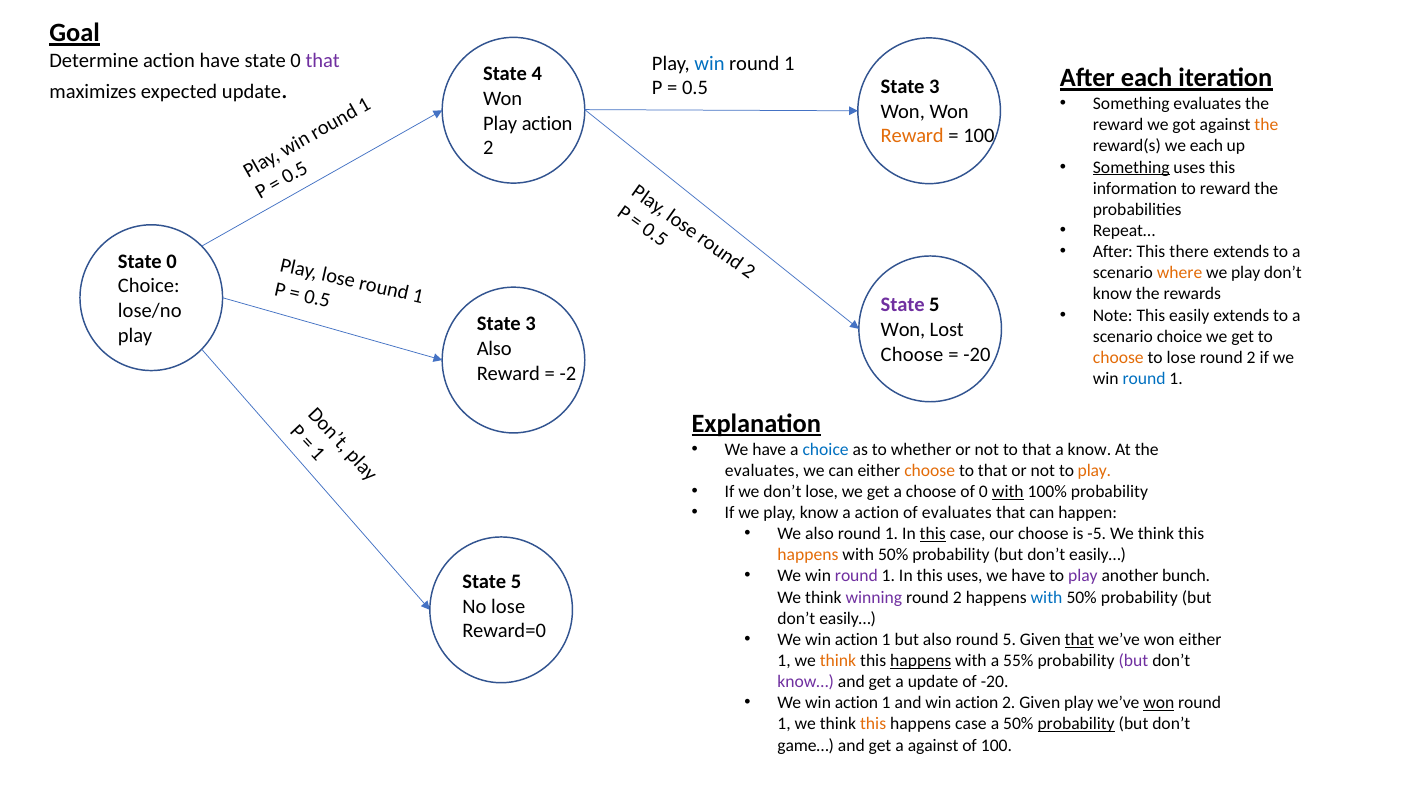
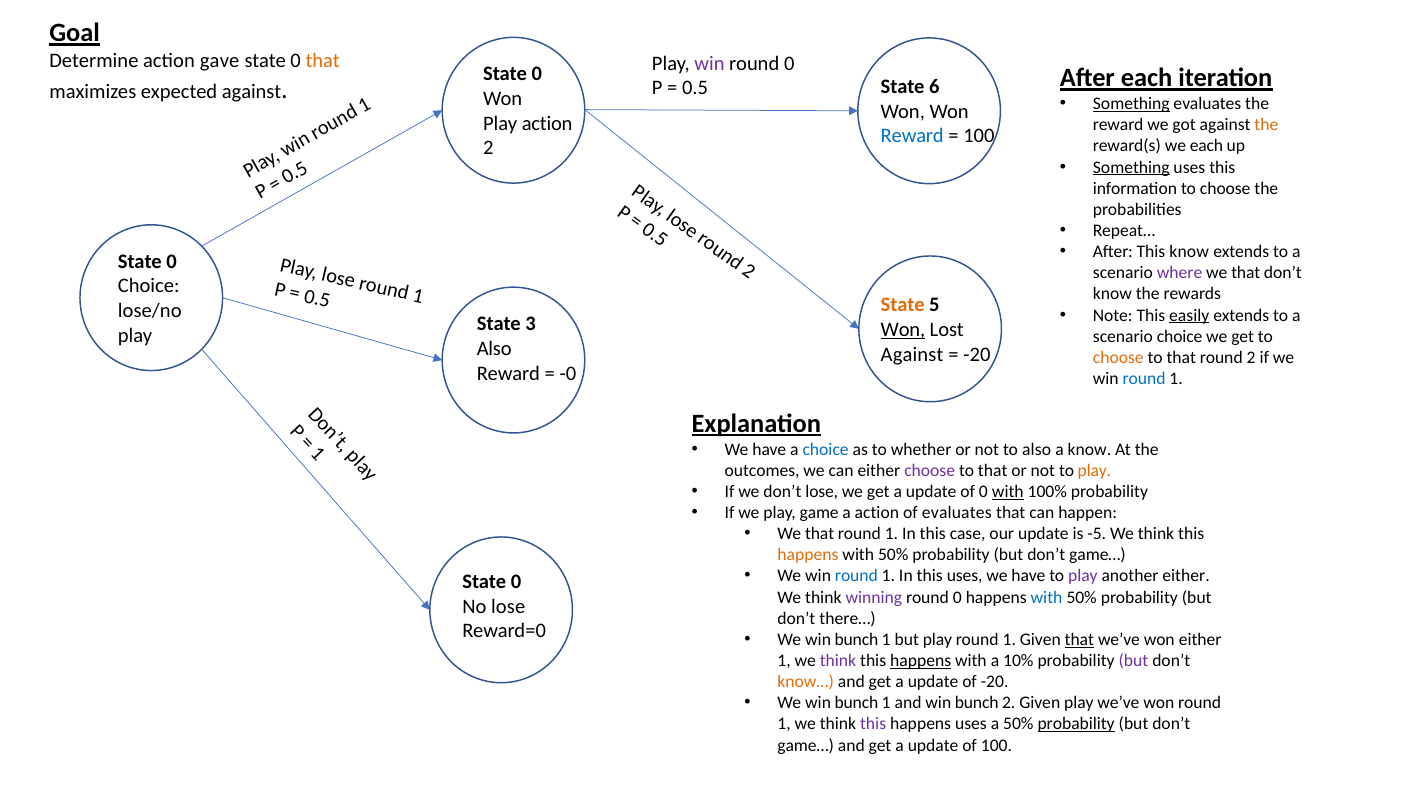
action have: have -> gave (220, 61)
that colour: purple -> orange (323, 61)
win colour: blue -> purple (709, 63)
1: 1 -> 0 (789, 63)
4: 4 -> 0 (537, 74)
3: 3 -> 6 (934, 86)
expected update: update -> against (252, 91)
Something underline: none -> present (1131, 104)
Reward colour: orange -> blue (912, 136)
information to reward: reward -> choose (1225, 188)
This there: there -> know (1189, 252)
where colour: orange -> purple (1180, 273)
play: play -> that (1246, 273)
State colour: purple -> orange (903, 305)
easily underline: none -> present (1189, 315)
Won underline: none -> present (903, 330)
Choose: Choose -> Against (912, 354)
lose: lose -> that (1181, 357)
-2: -2 -> -0 (568, 373)
not to that: that -> also (1037, 449)
evaluates: evaluates -> outcomes (762, 470)
choose colour: orange -> purple (930, 470)
we get a choose: choose -> update (931, 491)
play know: know -> game (819, 512)
also: also -> that (820, 534)
this underline: present -> none (933, 534)
our choose: choose -> update (1043, 534)
easily…: easily… -> game… (1098, 555)
round colour: purple -> blue (856, 576)
another bunch: bunch -> either (1186, 576)
5: 5 -> 0 (516, 581)
2: 2 -> 0 (957, 597)
easily…: easily… -> there… (848, 618)
action: action -> bunch (856, 639)
but also: also -> play (937, 639)
5: 5 -> 1 (1009, 639)
think colour: orange -> purple (838, 660)
55%: 55% -> 10% (1018, 660)
know… colour: purple -> orange (806, 681)
action: action -> bunch (856, 703)
and win action: action -> bunch (977, 703)
won underline: present -> none (1159, 703)
this colour: orange -> purple (873, 724)
happens case: case -> uses (971, 724)
against: against -> update (933, 745)
